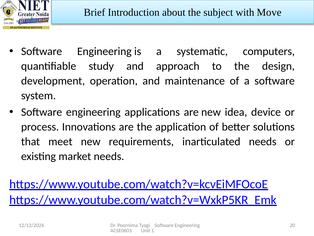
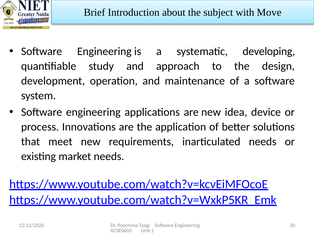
computers: computers -> developing (269, 51)
